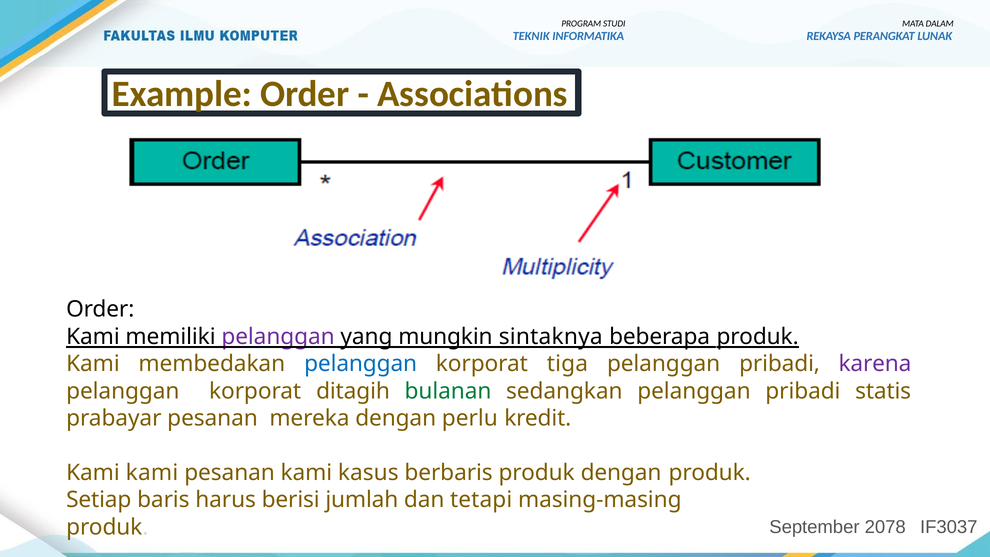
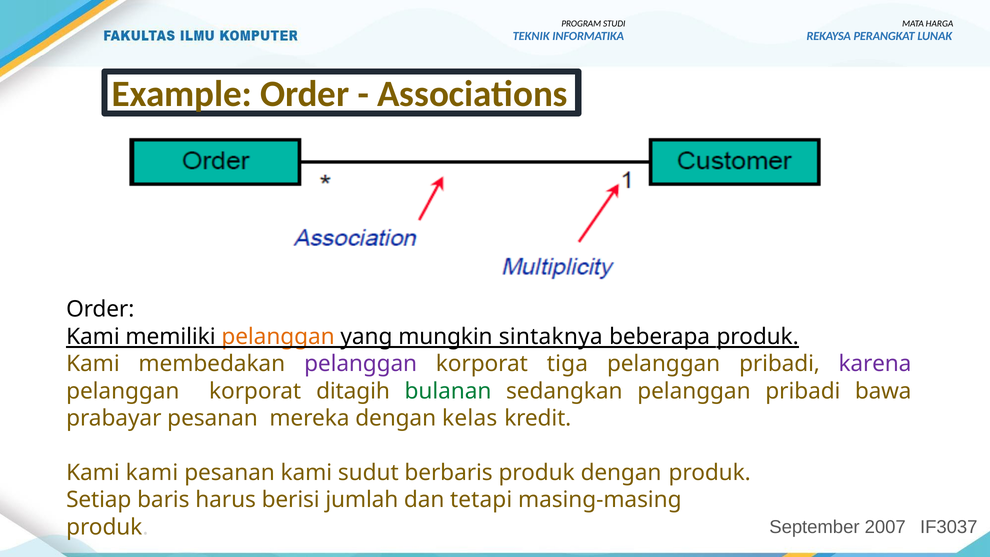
DALAM: DALAM -> HARGA (940, 24)
pelanggan colour: purple -> orange (278, 336)
pelanggan colour: blue -> purple (361, 364)
statis: statis -> bawa (883, 391)
perlu: perlu -> kelas (470, 418)
kasus: kasus -> sudut (368, 473)
2078: 2078 -> 2007 (885, 527)
